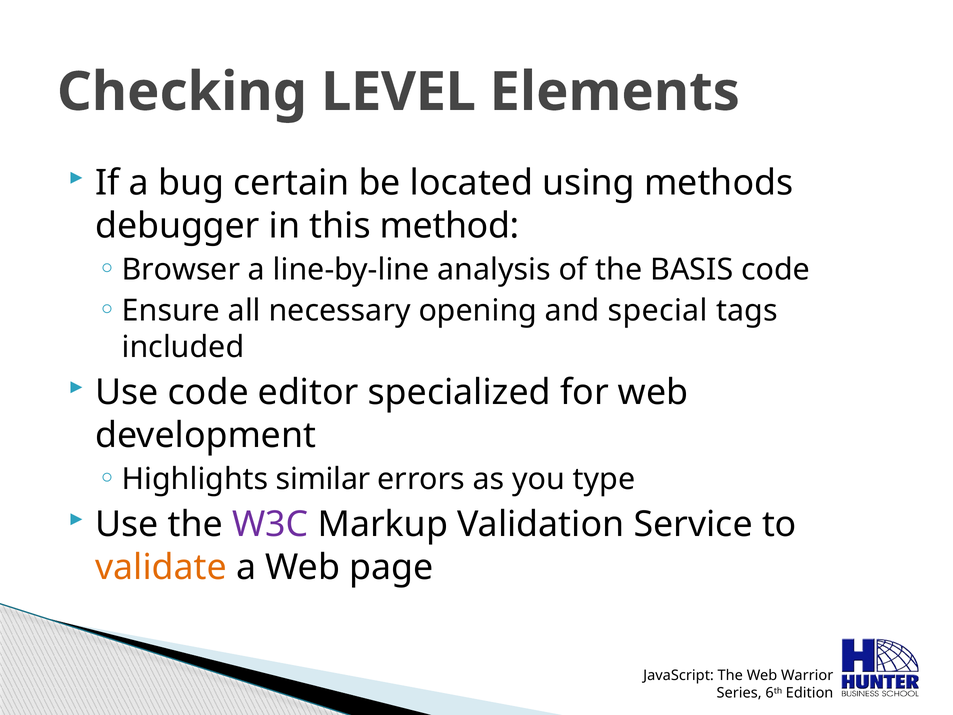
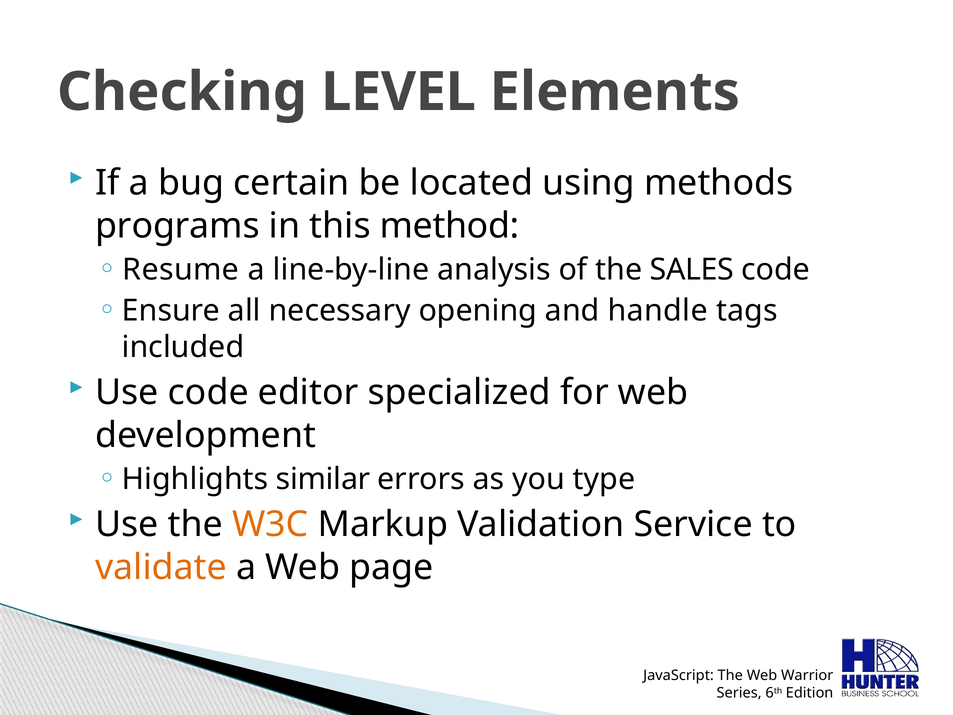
debugger: debugger -> programs (177, 226)
Browser: Browser -> Resume (181, 270)
BASIS: BASIS -> SALES (692, 270)
special: special -> handle (658, 310)
W3C colour: purple -> orange (270, 524)
